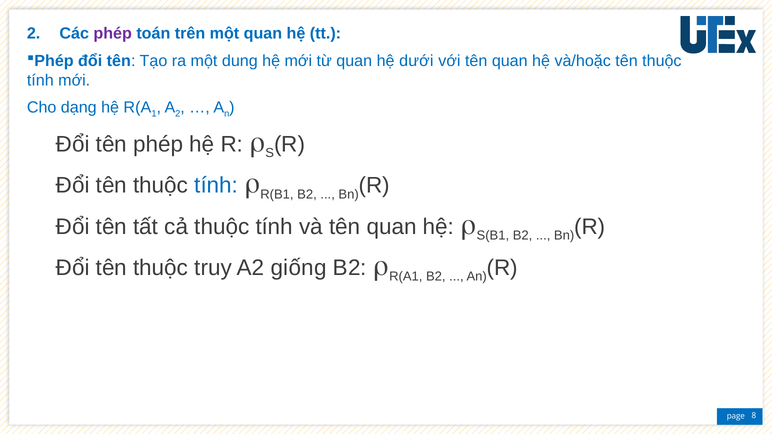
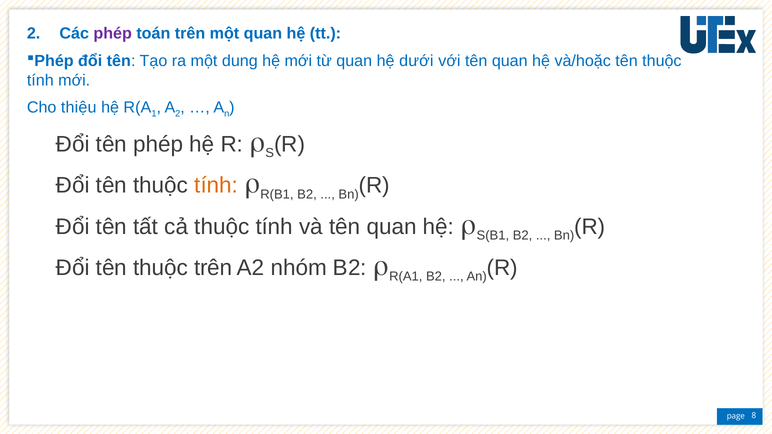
dạng: dạng -> thiệu (79, 108)
tính colour: blue -> orange (216, 186)
thuộc truy: truy -> trên (213, 268)
giống: giống -> nhóm (299, 268)
